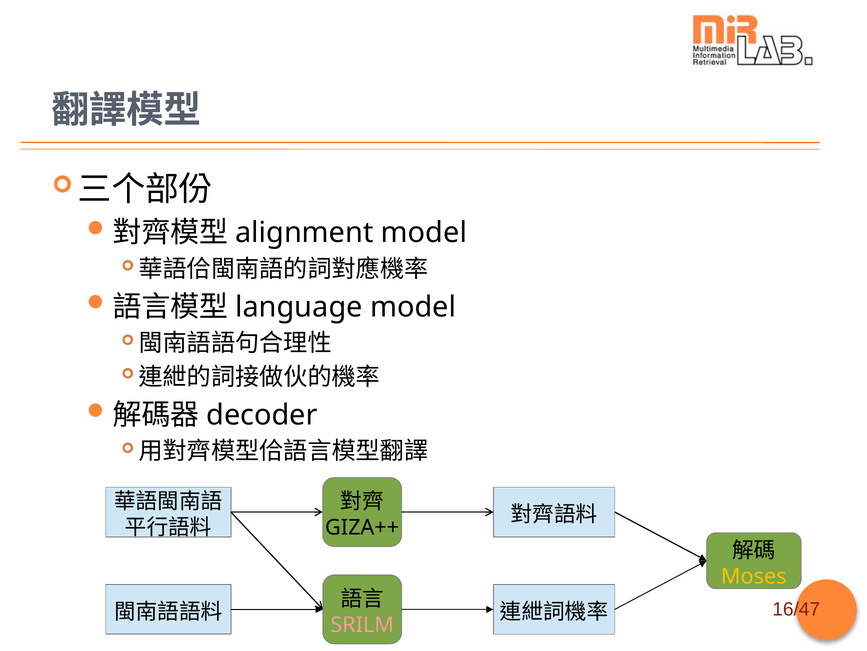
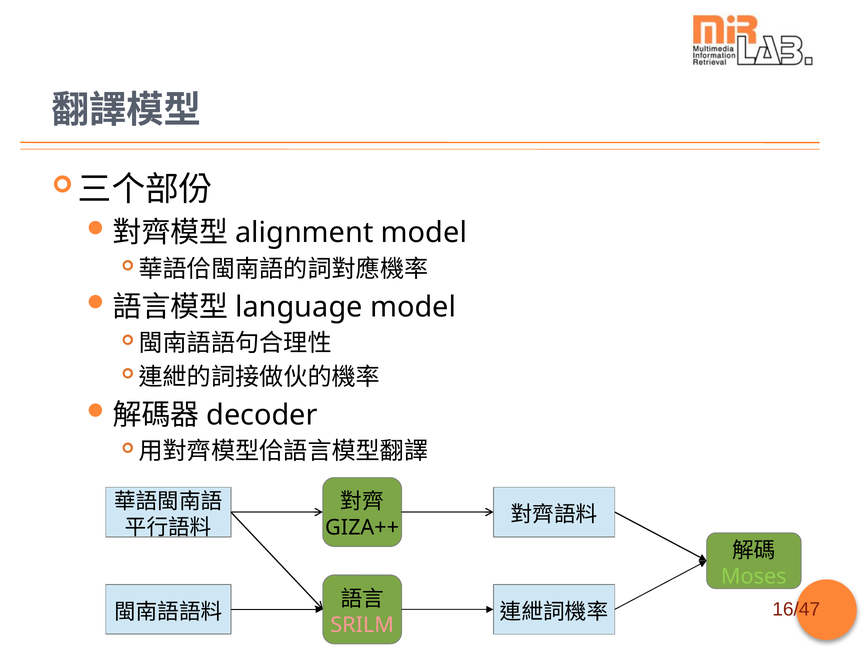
Moses colour: yellow -> light green (754, 576)
